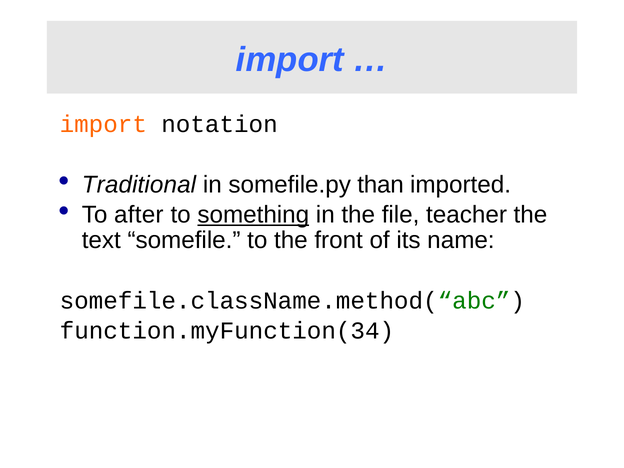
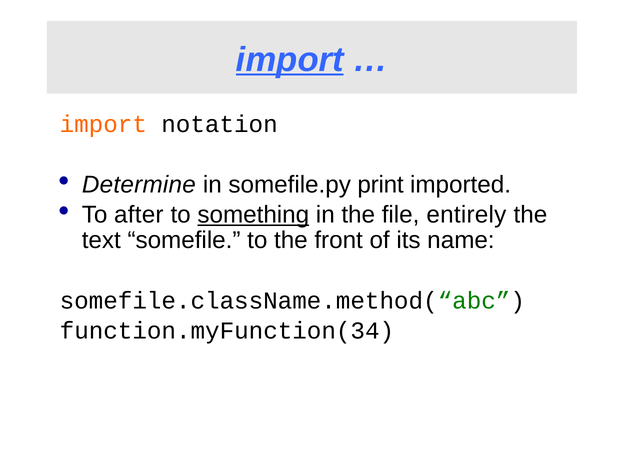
import underline: none -> present (290, 60)
Traditional: Traditional -> Determine (139, 185)
than: than -> print (381, 185)
teacher: teacher -> entirely (466, 215)
